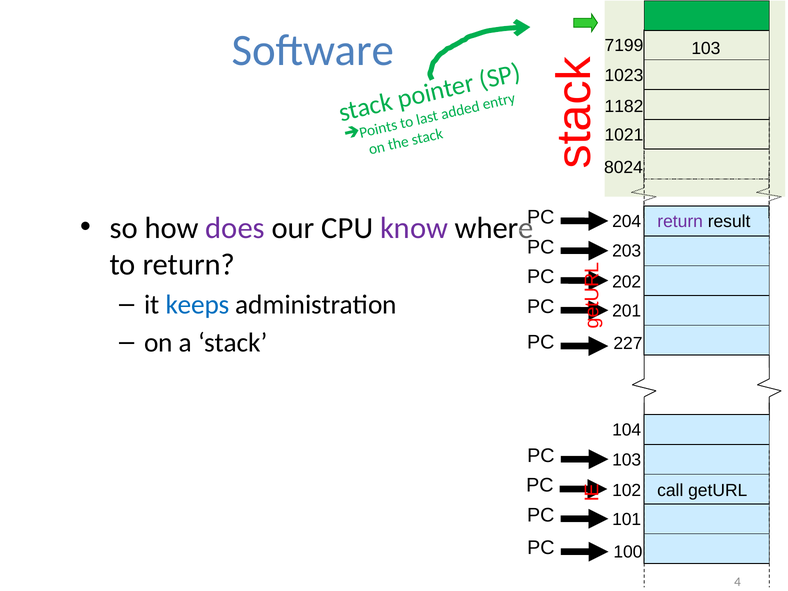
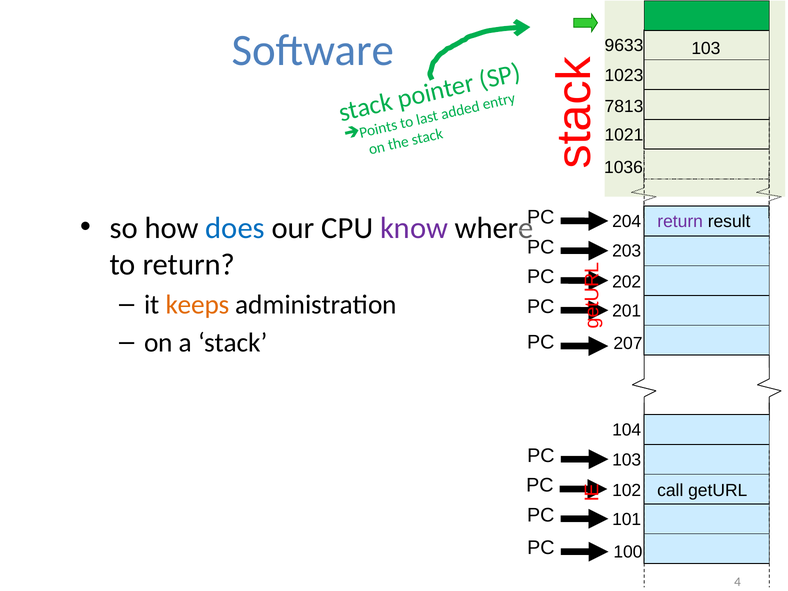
7199: 7199 -> 9633 (624, 46)
1182: 1182 -> 7813 (624, 106)
8024: 8024 -> 1036 (624, 168)
does colour: purple -> blue (235, 228)
keeps colour: blue -> orange (198, 305)
227: 227 -> 207 (628, 343)
